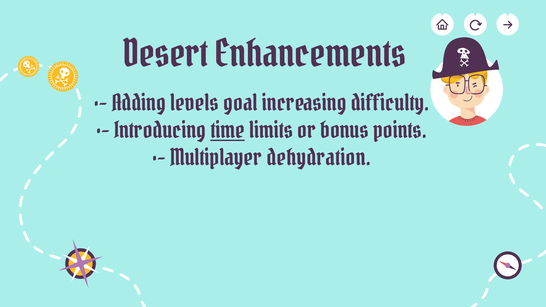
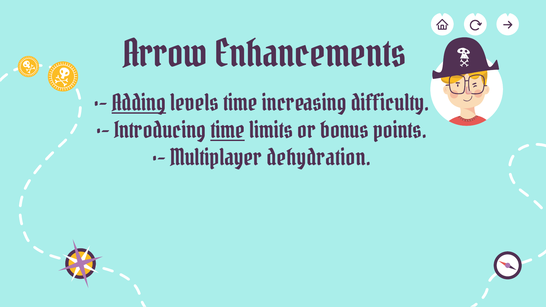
Desert: Desert -> Arrow (165, 54)
Adding underline: none -> present (139, 103)
levels goal: goal -> time (240, 103)
